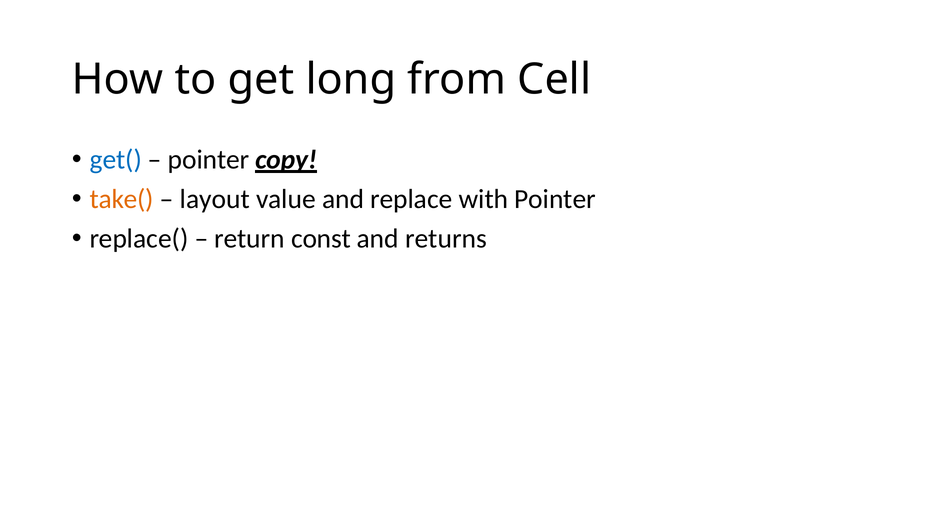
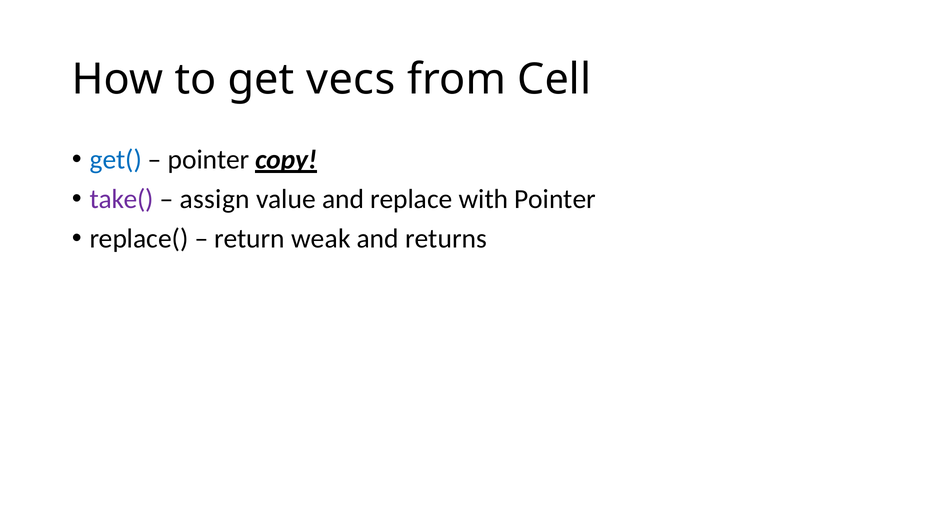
long: long -> vecs (351, 79)
take( colour: orange -> purple (122, 199)
layout: layout -> assign (215, 199)
const: const -> weak (321, 239)
